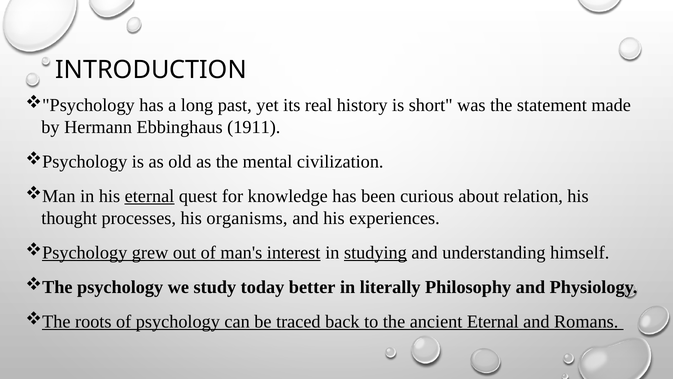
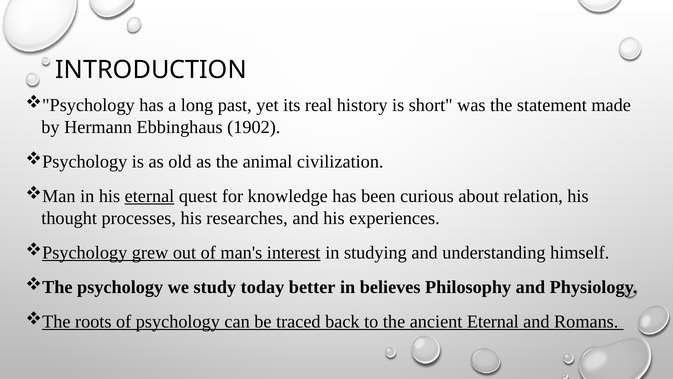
1911: 1911 -> 1902 (254, 127)
mental: mental -> animal (268, 161)
organisms: organisms -> researches (247, 218)
studying underline: present -> none (375, 252)
literally: literally -> believes (390, 287)
